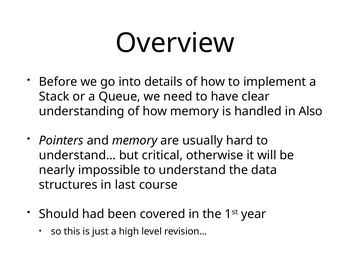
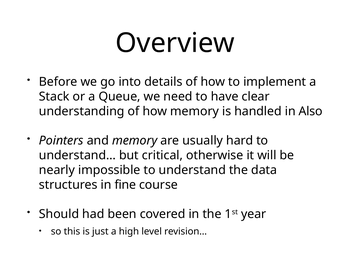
last: last -> fine (125, 184)
